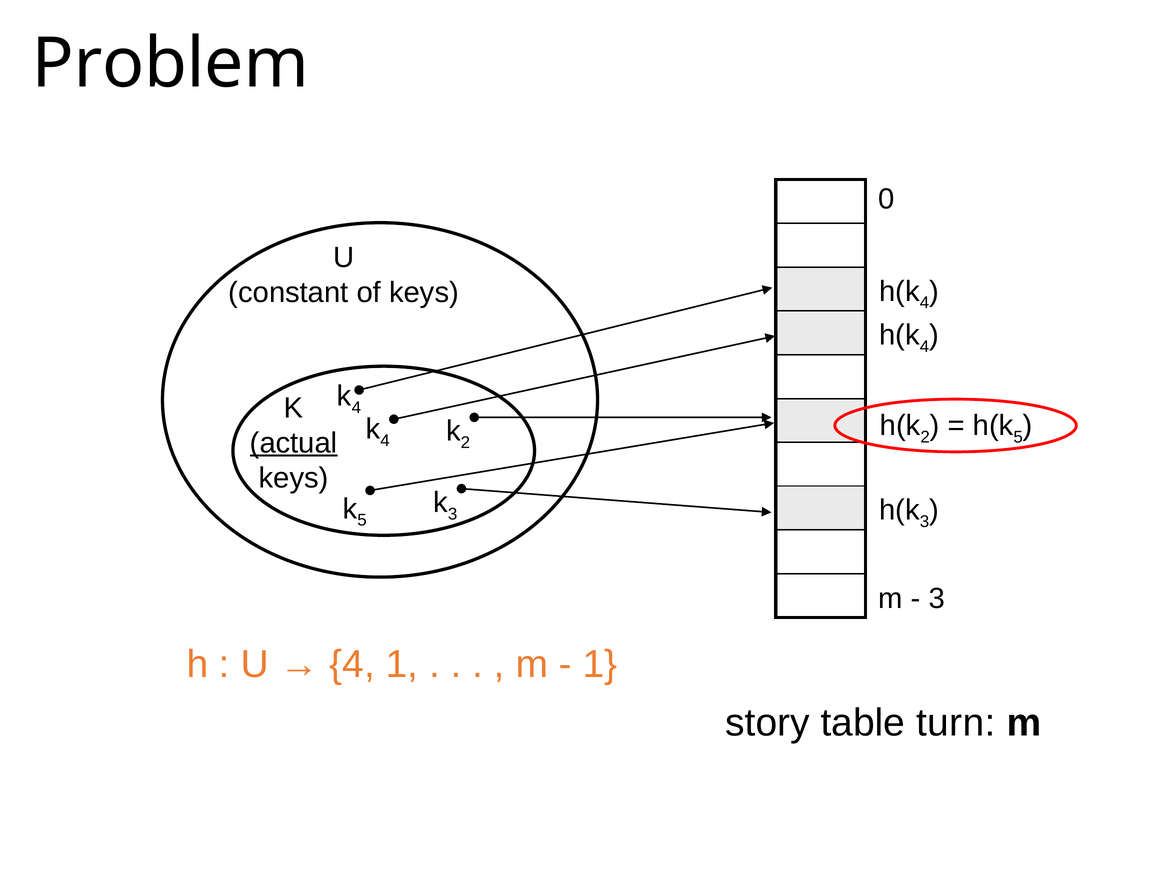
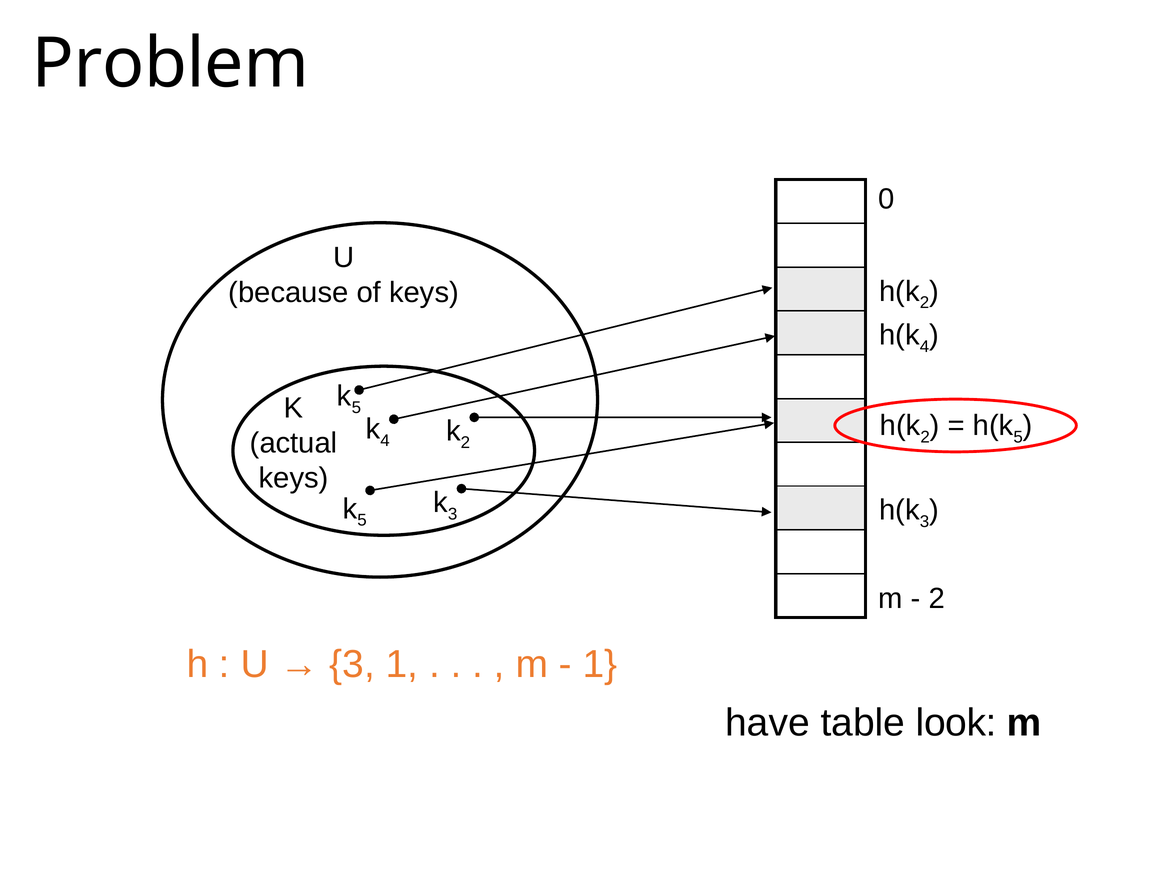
4: 4 -> 2 (925, 303)
constant: constant -> because (289, 293)
4: 4 -> 5 (356, 408)
actual underline: present -> none (294, 443)
3: 3 -> 2 (937, 599)
4: 4 -> 3 (352, 665)
story: story -> have (767, 723)
turn: turn -> look (956, 723)
